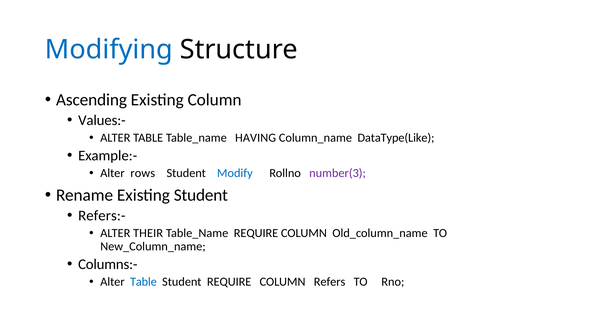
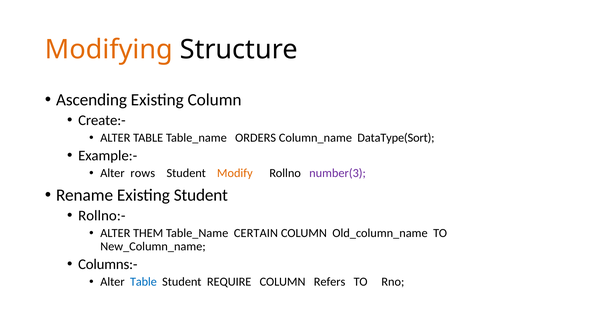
Modifying colour: blue -> orange (109, 50)
Values:-: Values:- -> Create:- (102, 120)
HAVING: HAVING -> ORDERS (256, 138)
DataType(Like: DataType(Like -> DataType(Sort (396, 138)
Modify colour: blue -> orange (235, 173)
Refers:-: Refers:- -> Rollno:- (102, 215)
THEIR: THEIR -> THEM (148, 233)
Table_Name REQUIRE: REQUIRE -> CERTAIN (256, 233)
